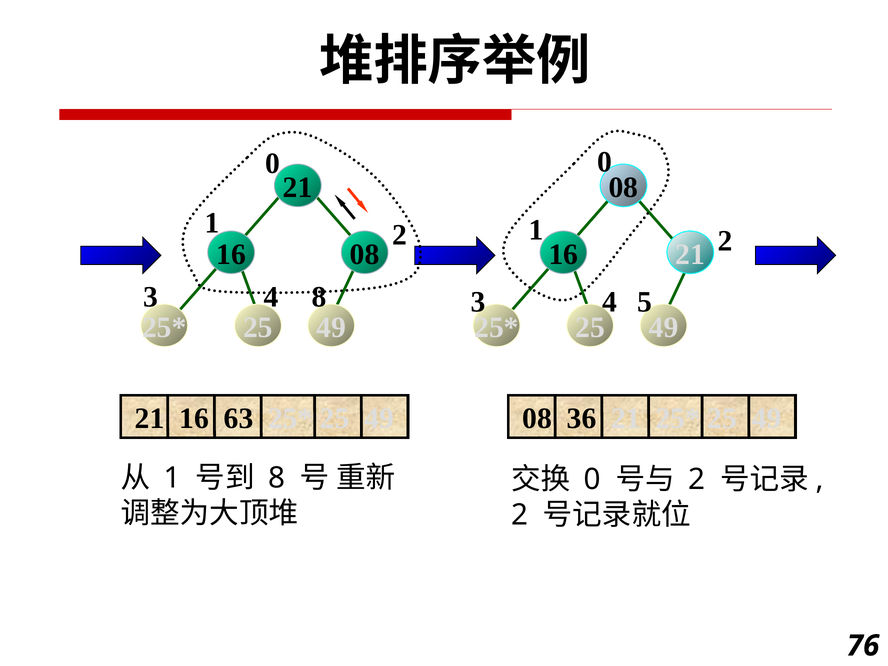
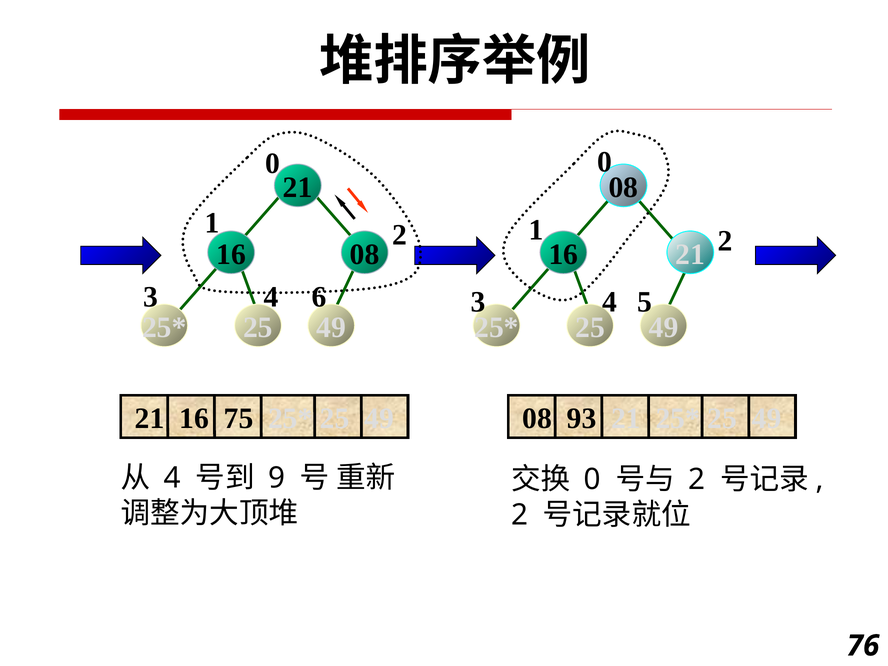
4 8: 8 -> 6 (319, 297)
63: 63 -> 75 (239, 419)
36: 36 -> 93 (582, 419)
1: 1 -> 4 (172, 478)
8: 8 -> 9 (277, 478)
